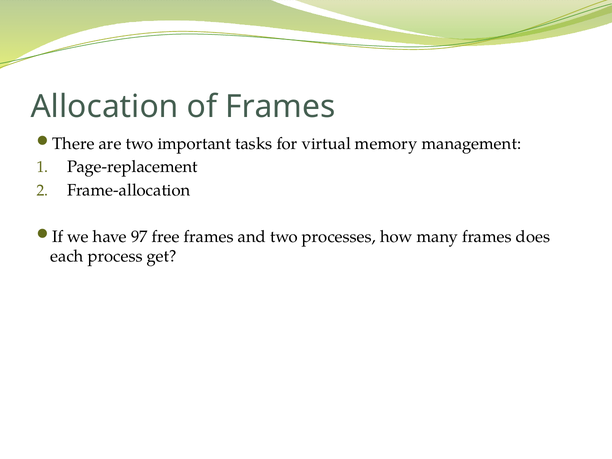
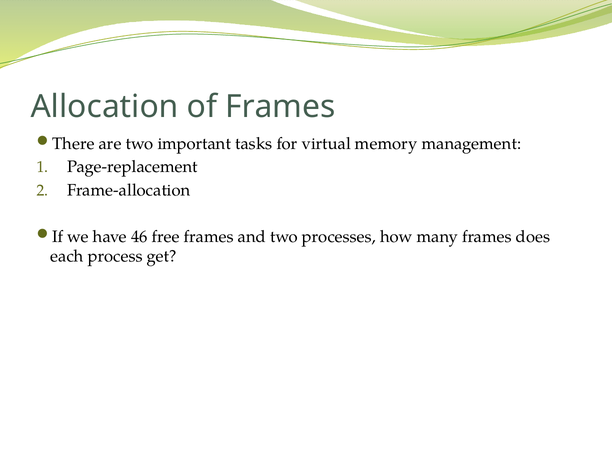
97: 97 -> 46 (139, 237)
